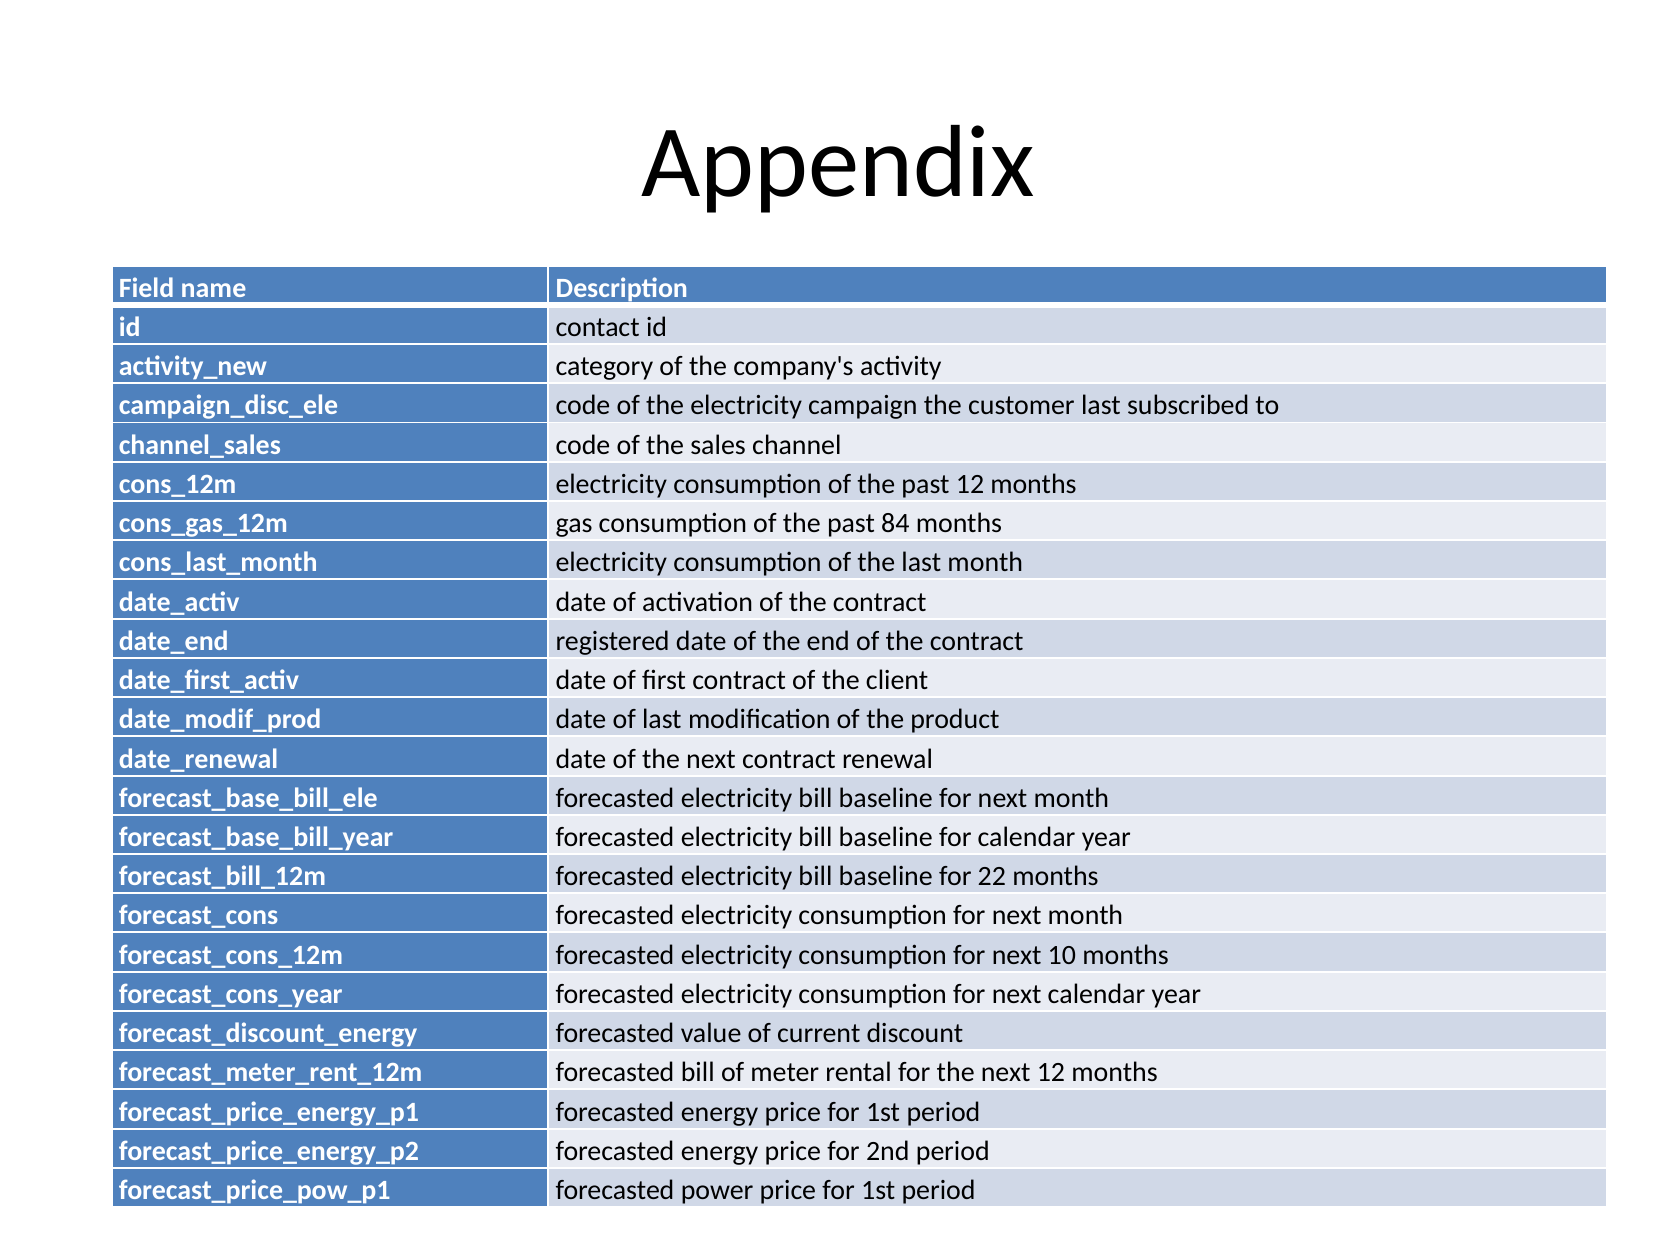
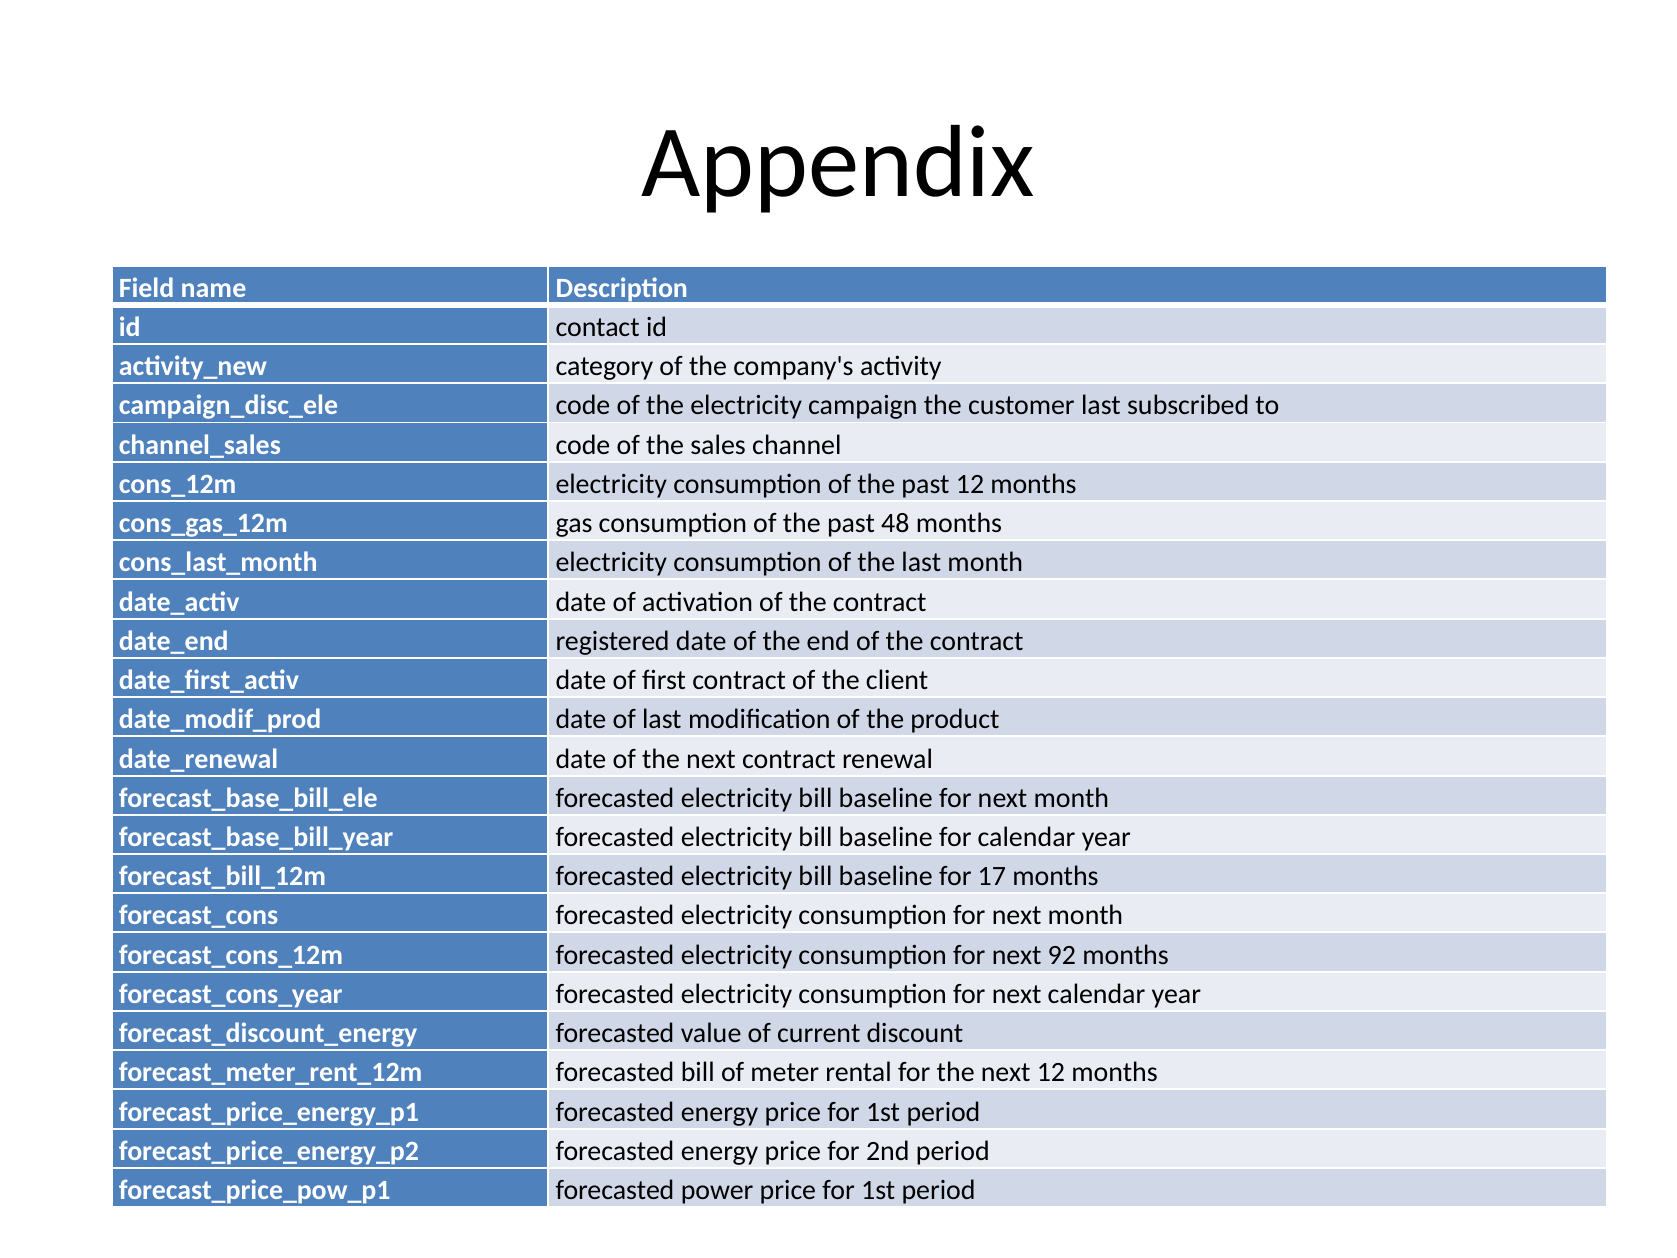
84: 84 -> 48 (895, 523)
22: 22 -> 17 (992, 876)
10: 10 -> 92 (1062, 955)
